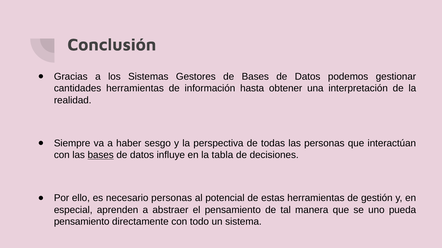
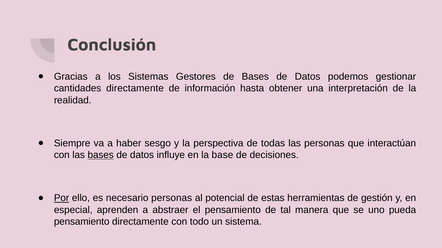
cantidades herramientas: herramientas -> directamente (135, 89)
tabla: tabla -> base (222, 155)
Por underline: none -> present (62, 199)
